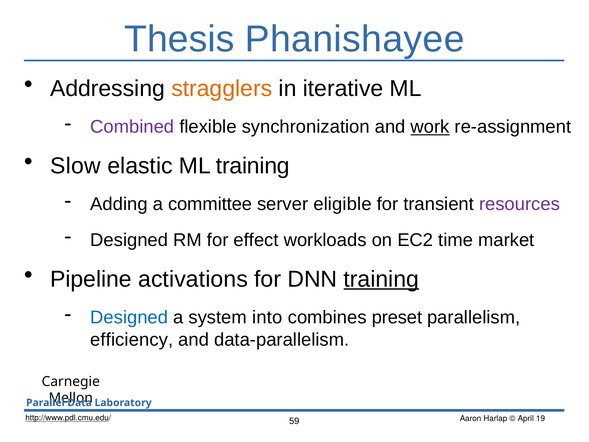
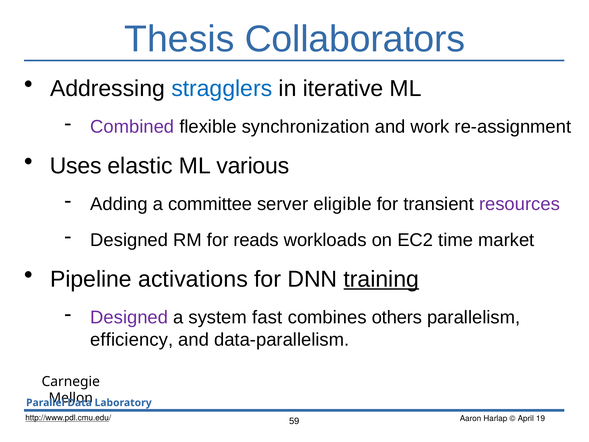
Phanishayee: Phanishayee -> Collaborators (355, 39)
stragglers colour: orange -> blue (222, 88)
work underline: present -> none (430, 127)
Slow: Slow -> Uses (76, 166)
ML training: training -> various (253, 166)
effect: effect -> reads (256, 240)
Designed colour: blue -> purple (129, 317)
into: into -> fast (267, 317)
preset: preset -> others (397, 317)
